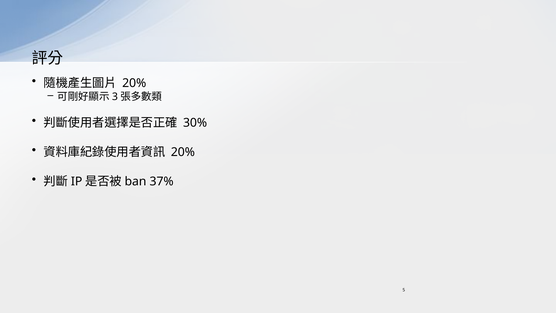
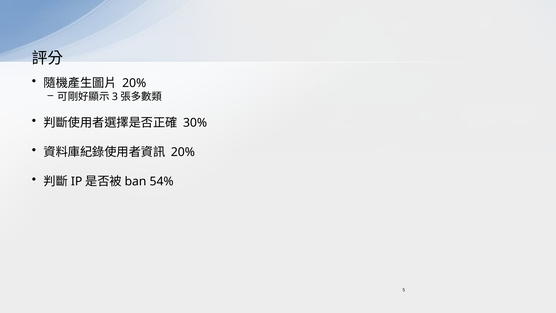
37%: 37% -> 54% (162, 181)
